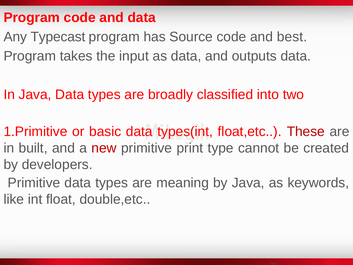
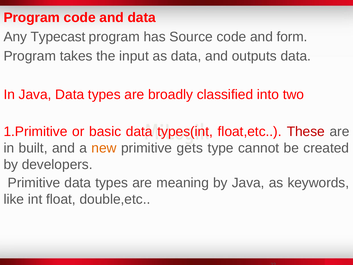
best: best -> form (292, 37)
new colour: red -> orange (104, 148)
print: print -> gets (190, 148)
